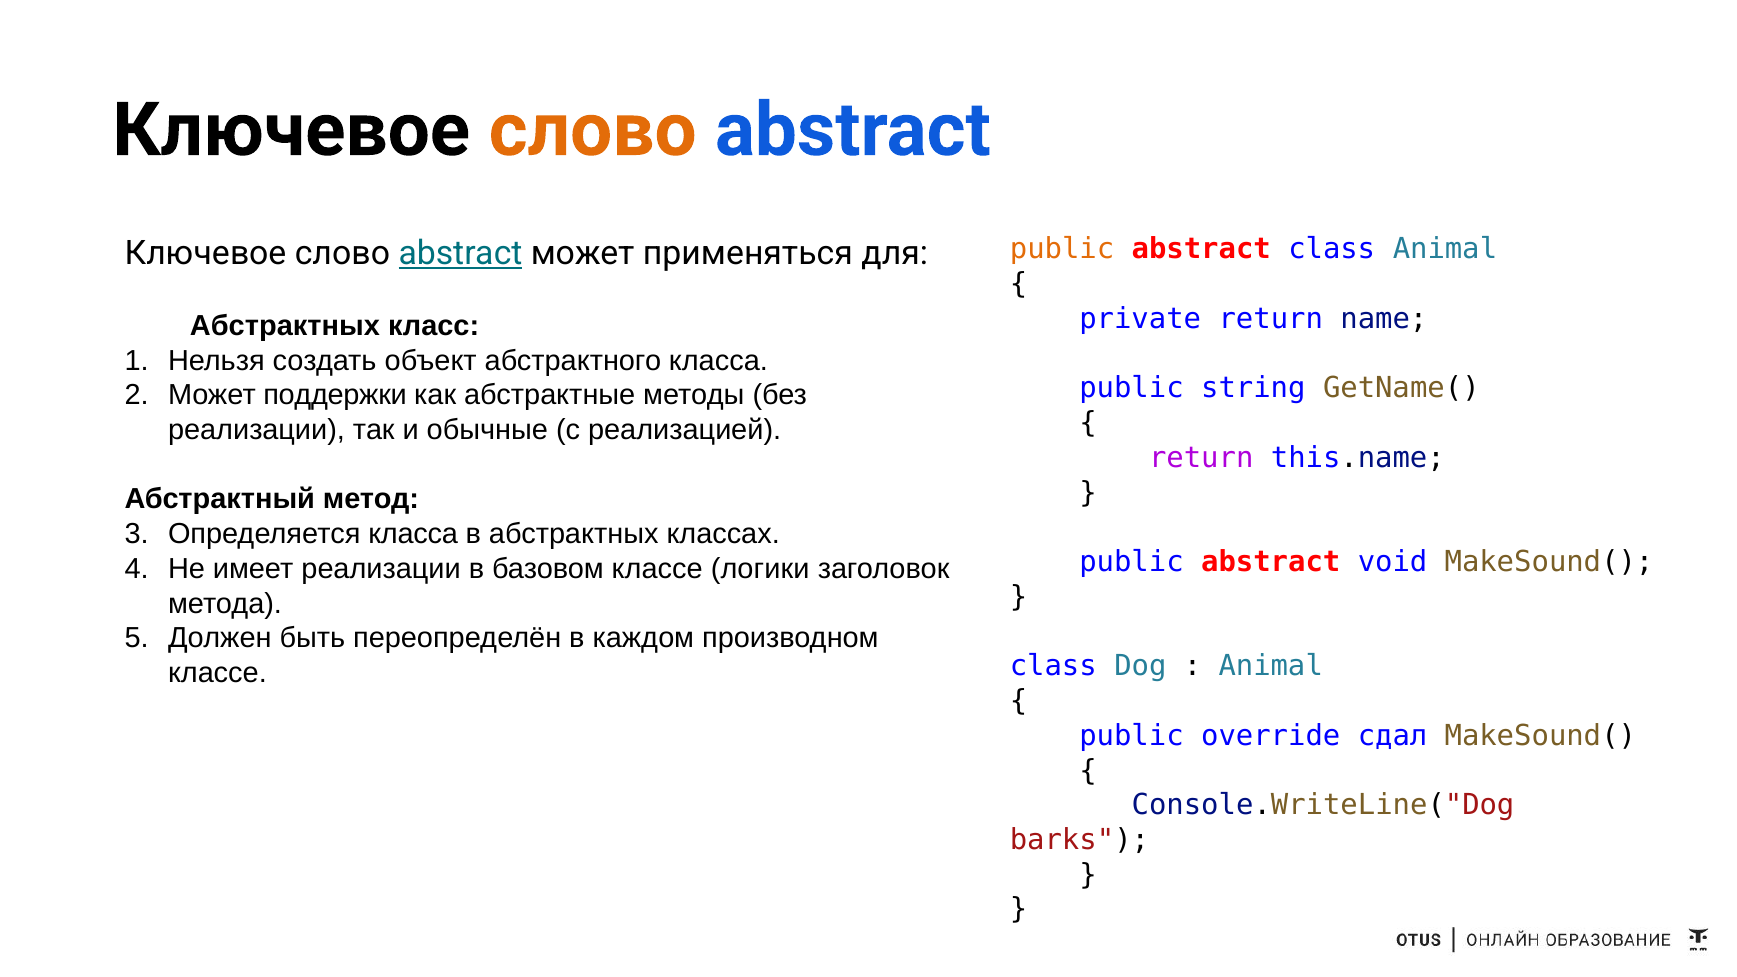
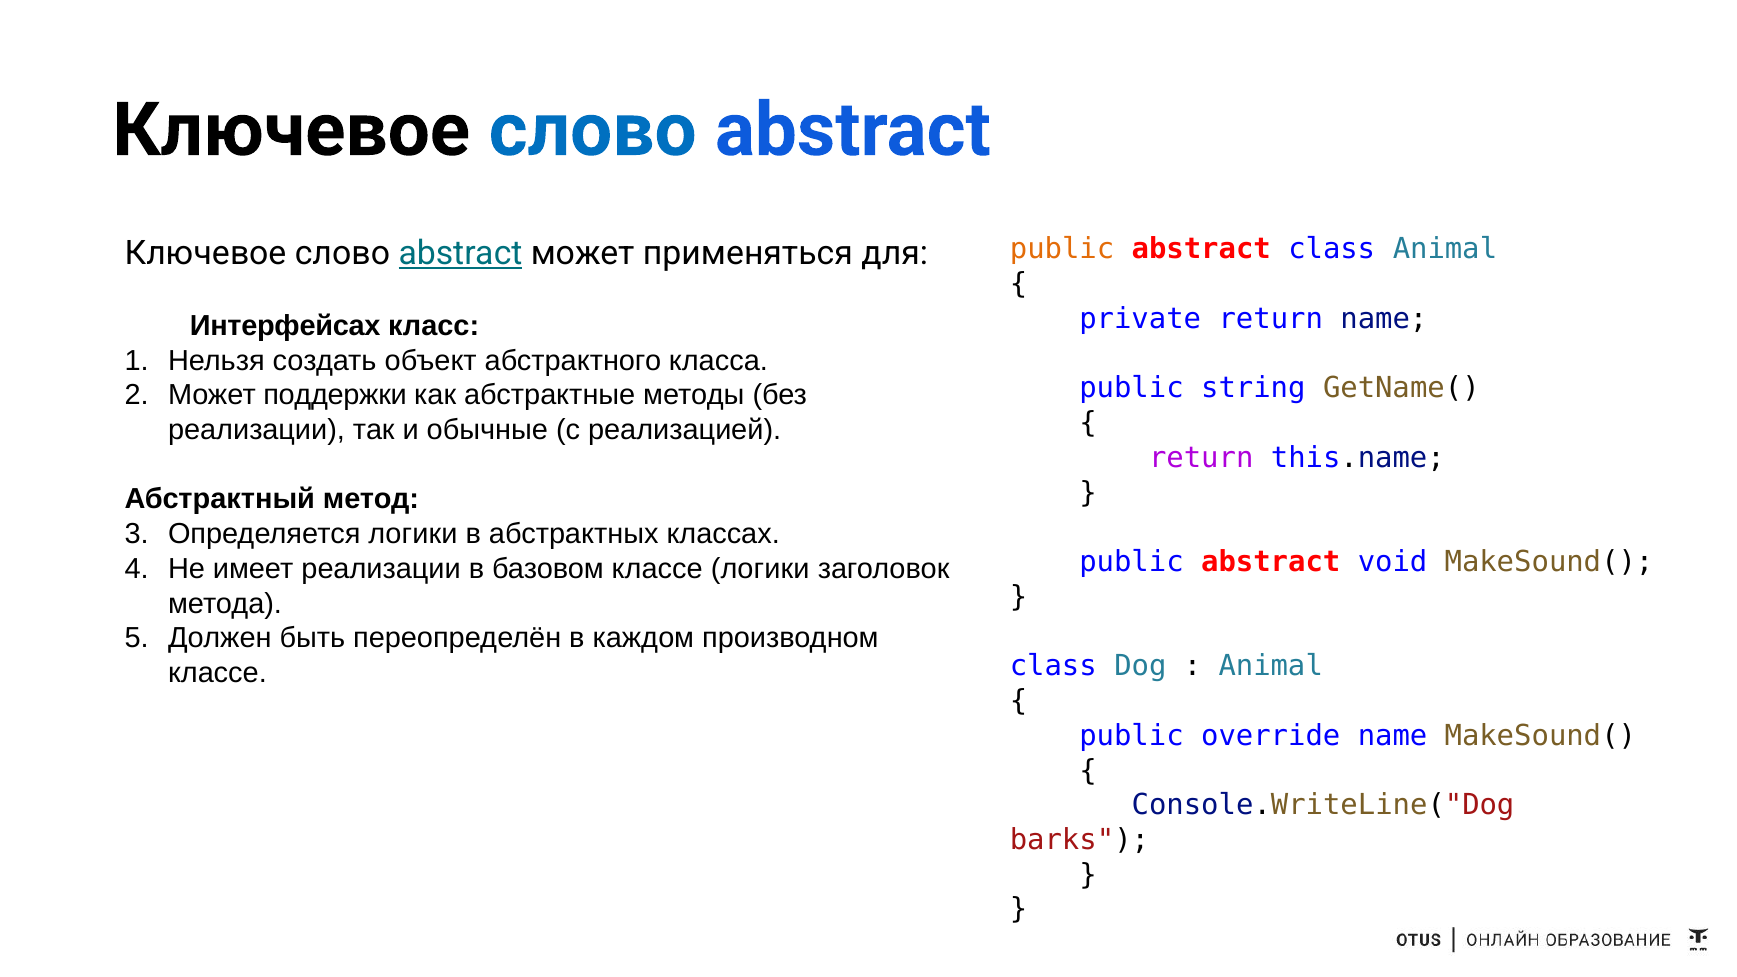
слово colour: orange -> blue (593, 130)
Абстрактных: Абстрактных -> Интерфейсах (285, 326)
Определяется класса: класса -> логики (413, 534)
override сдал: сдал -> name (1393, 736)
